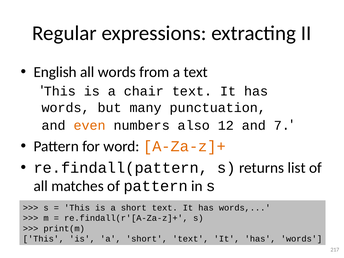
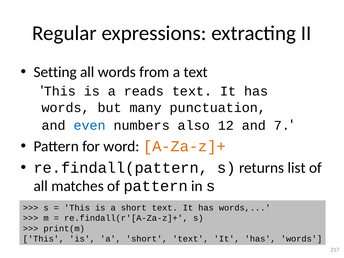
English: English -> Setting (55, 72)
chair: chair -> reads (144, 91)
even colour: orange -> blue (90, 126)
